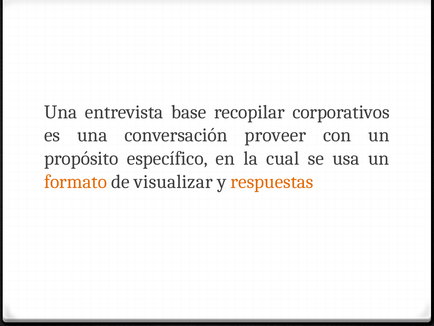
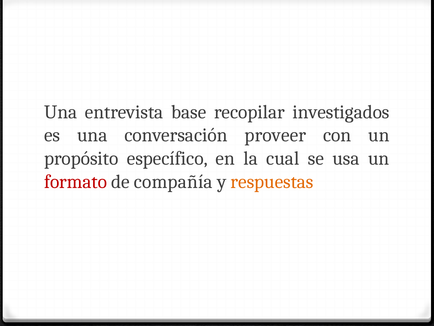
corporativos: corporativos -> investigados (341, 112)
formato colour: orange -> red (76, 181)
visualizar: visualizar -> compañía (173, 181)
